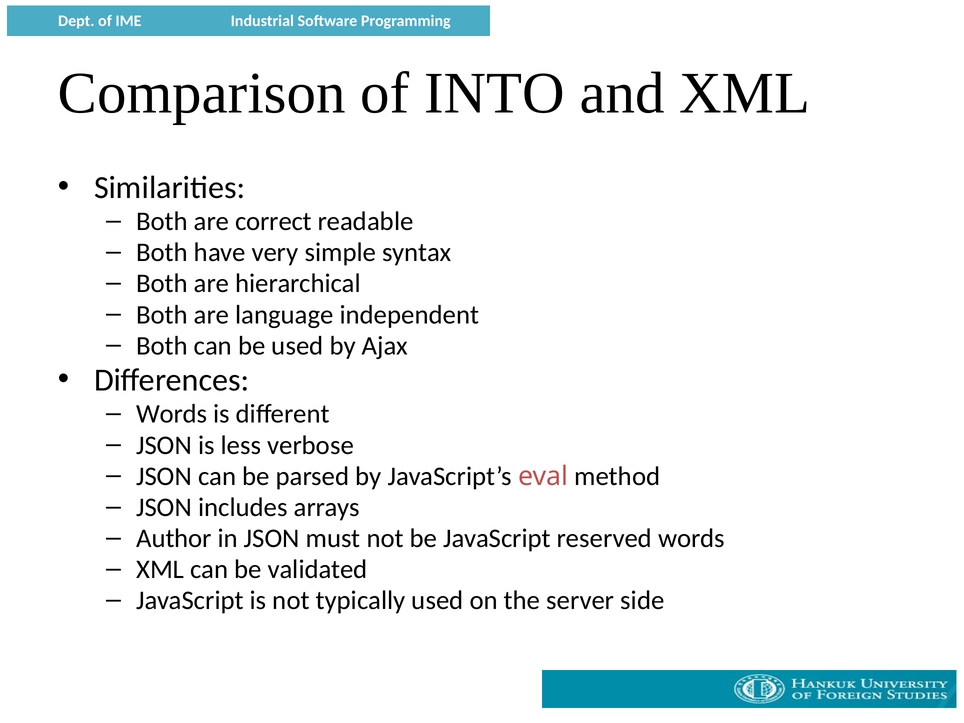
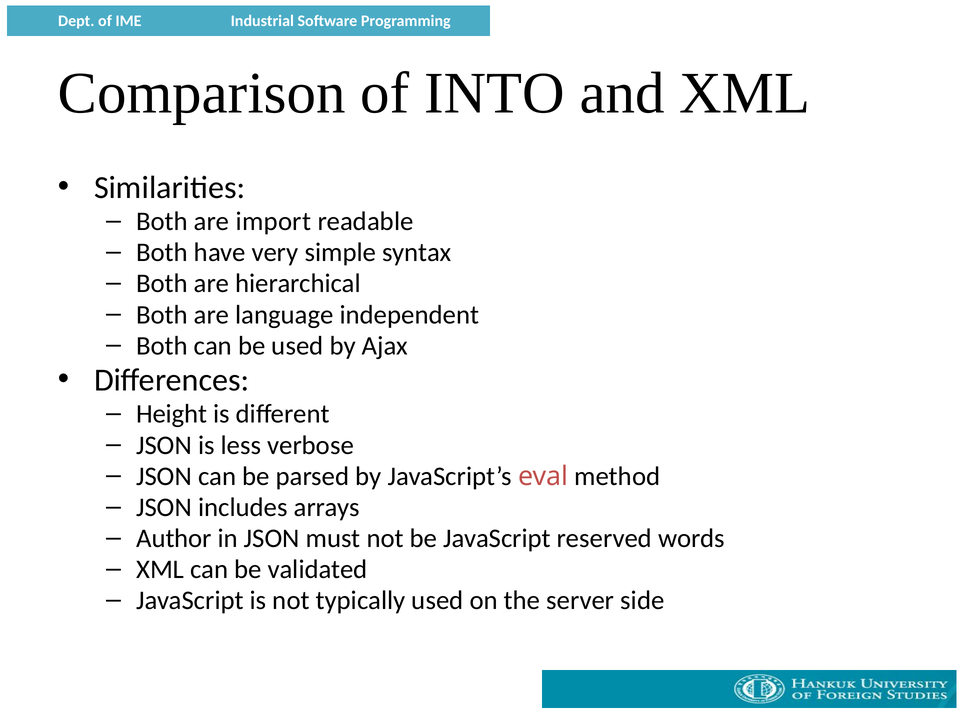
correct: correct -> import (273, 221)
Words: Words -> Height (172, 414)
